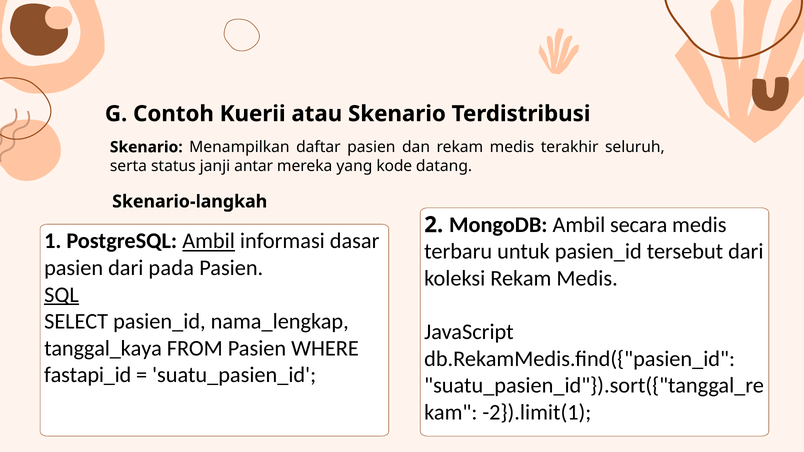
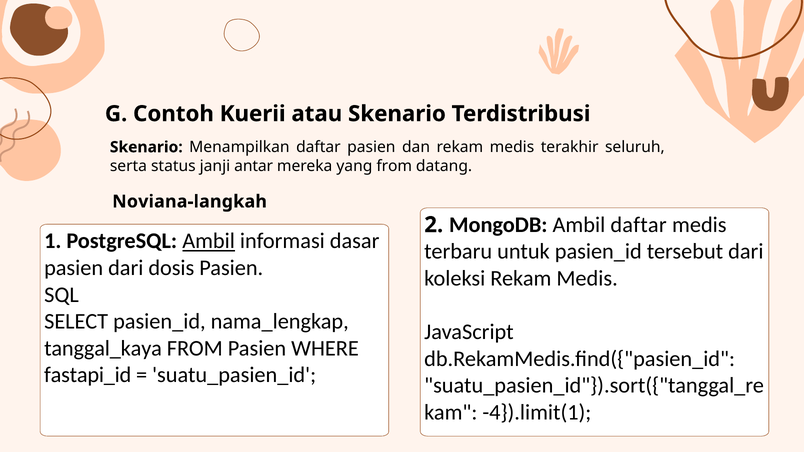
yang kode: kode -> from (394, 166)
Skenario-langkah: Skenario-langkah -> Noviana-langkah (190, 202)
Ambil secara: secara -> daftar (639, 225)
pada: pada -> dosis (171, 268)
SQL underline: present -> none (61, 295)
-2}).limit(1: -2}).limit(1 -> -4}).limit(1 (537, 412)
